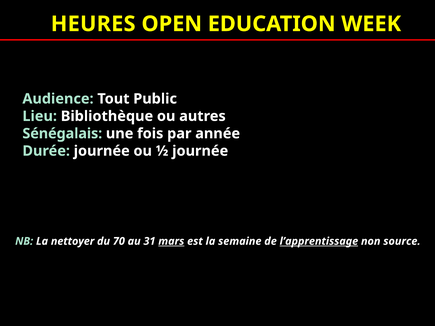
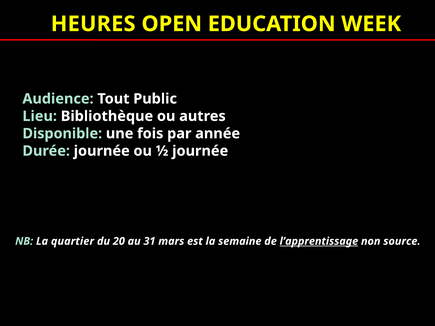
Sénégalais: Sénégalais -> Disponible (62, 134)
nettoyer: nettoyer -> quartier (72, 241)
70: 70 -> 20 (119, 241)
mars underline: present -> none (171, 241)
